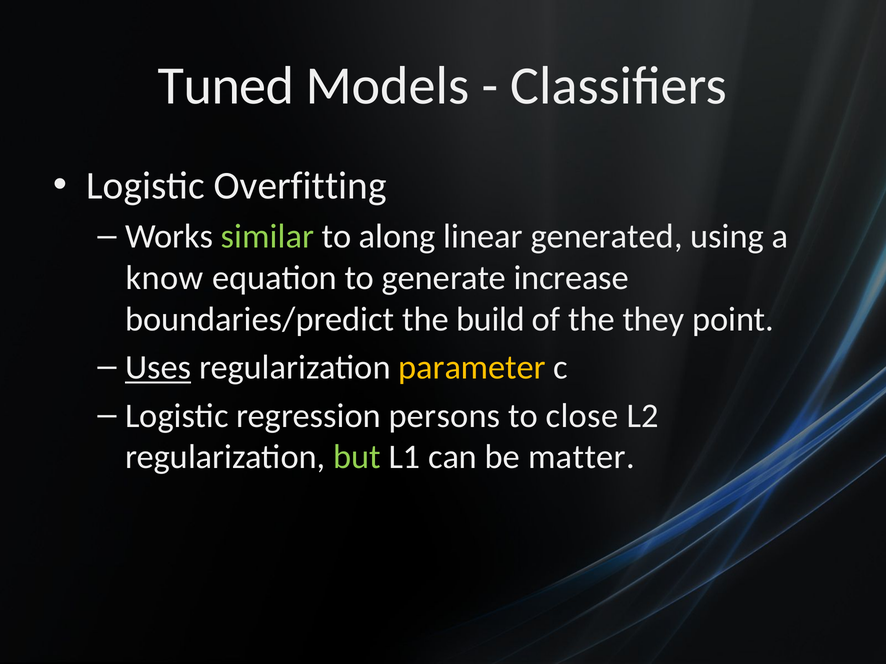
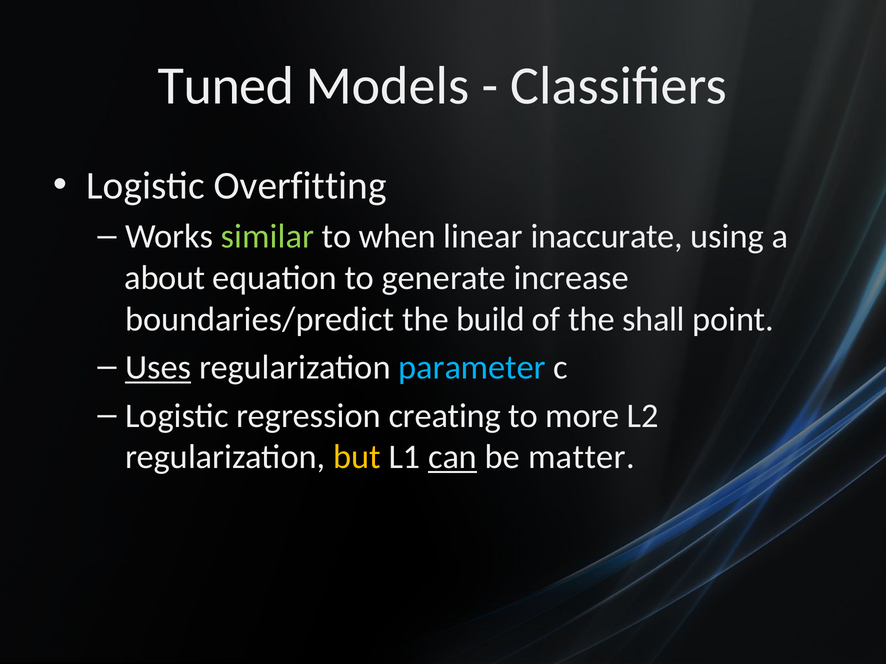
along: along -> when (397, 237)
generated: generated -> inaccurate (607, 237)
know: know -> about (165, 278)
they: they -> shall (654, 319)
parameter colour: yellow -> light blue (472, 368)
persons: persons -> creating (445, 416)
close: close -> more (582, 416)
but colour: light green -> yellow (357, 457)
can underline: none -> present (453, 457)
